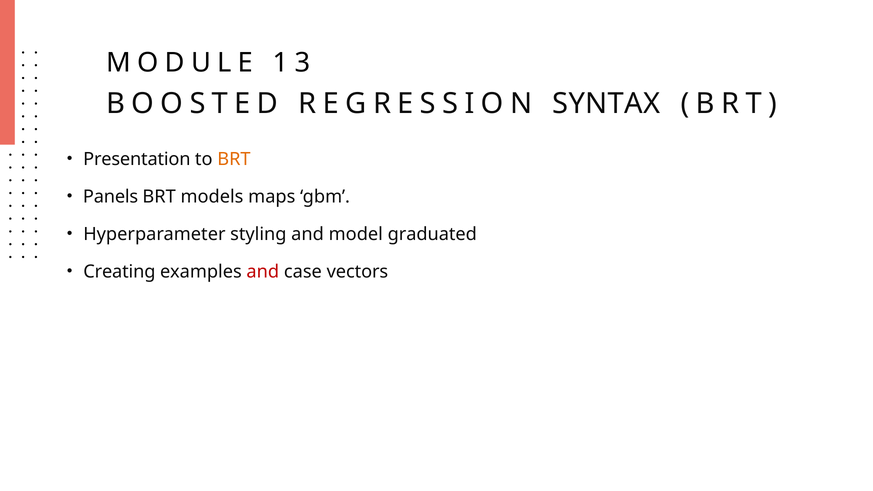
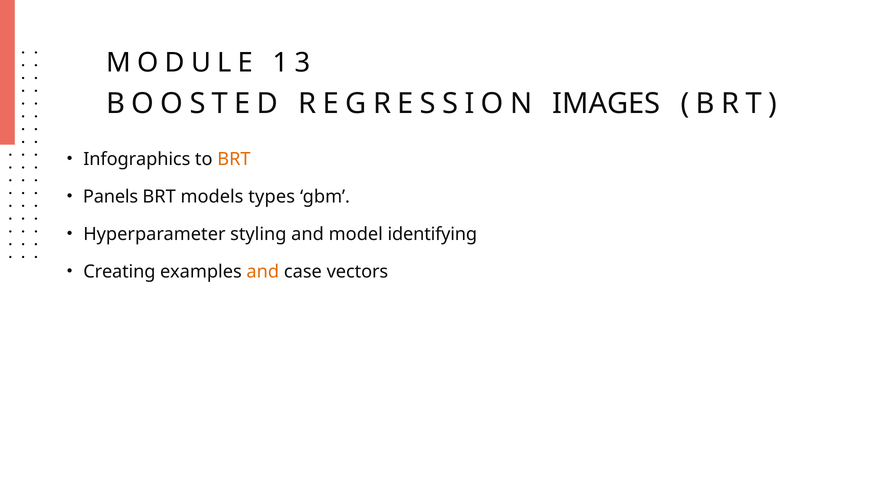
SYNTAX: SYNTAX -> IMAGES (606, 104)
Presentation: Presentation -> Infographics (137, 159)
maps: maps -> types (272, 197)
graduated: graduated -> identifying (432, 234)
and colour: red -> orange (263, 272)
